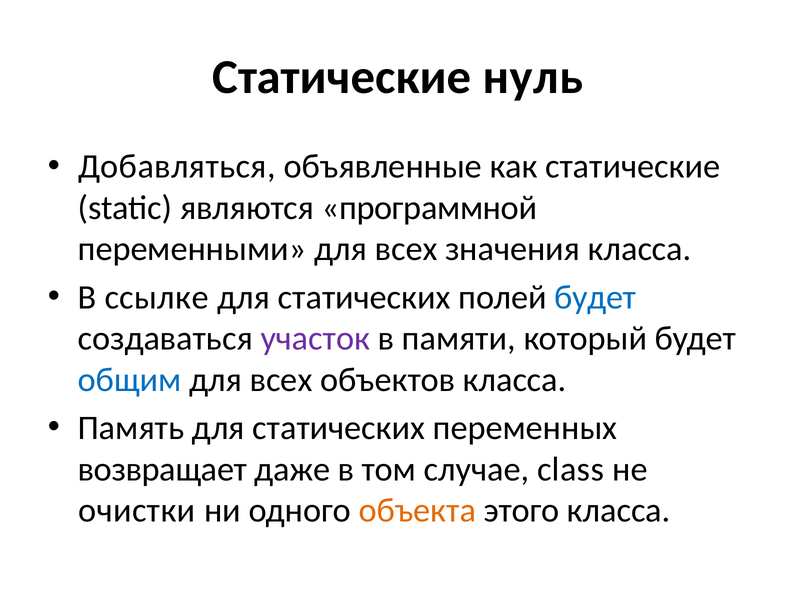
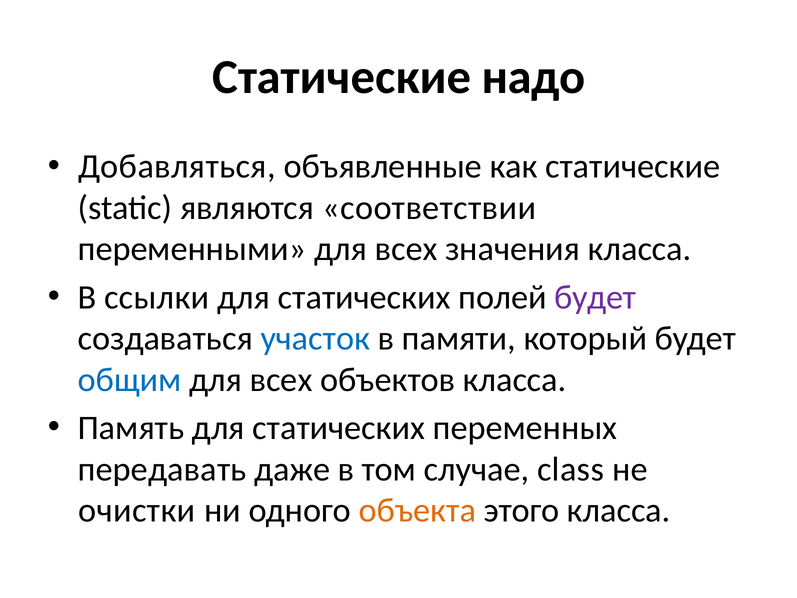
нуль: нуль -> надо (533, 77)
программной: программной -> соответствии (429, 208)
ссылке: ссылке -> ссылки (157, 297)
будет colour: blue -> purple (595, 297)
участок colour: purple -> blue (315, 338)
возвращает: возвращает -> передавать (162, 469)
